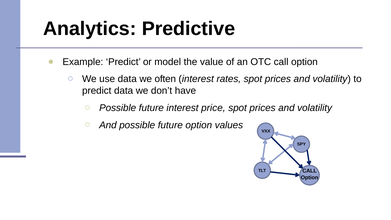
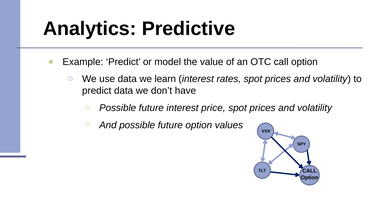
often: often -> learn (165, 79)
